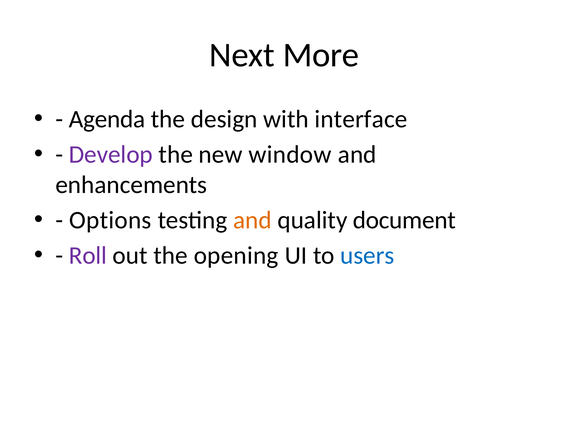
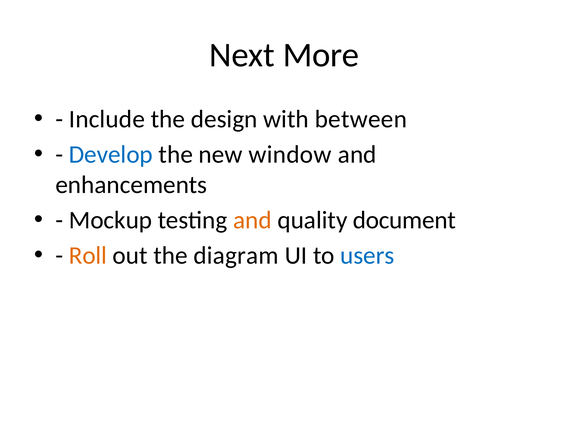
Agenda: Agenda -> Include (107, 119)
interface: interface -> between (361, 119)
Develop colour: purple -> blue (111, 155)
Options: Options -> Mockup (110, 220)
Roll colour: purple -> orange (88, 256)
opening: opening -> diagram (236, 256)
